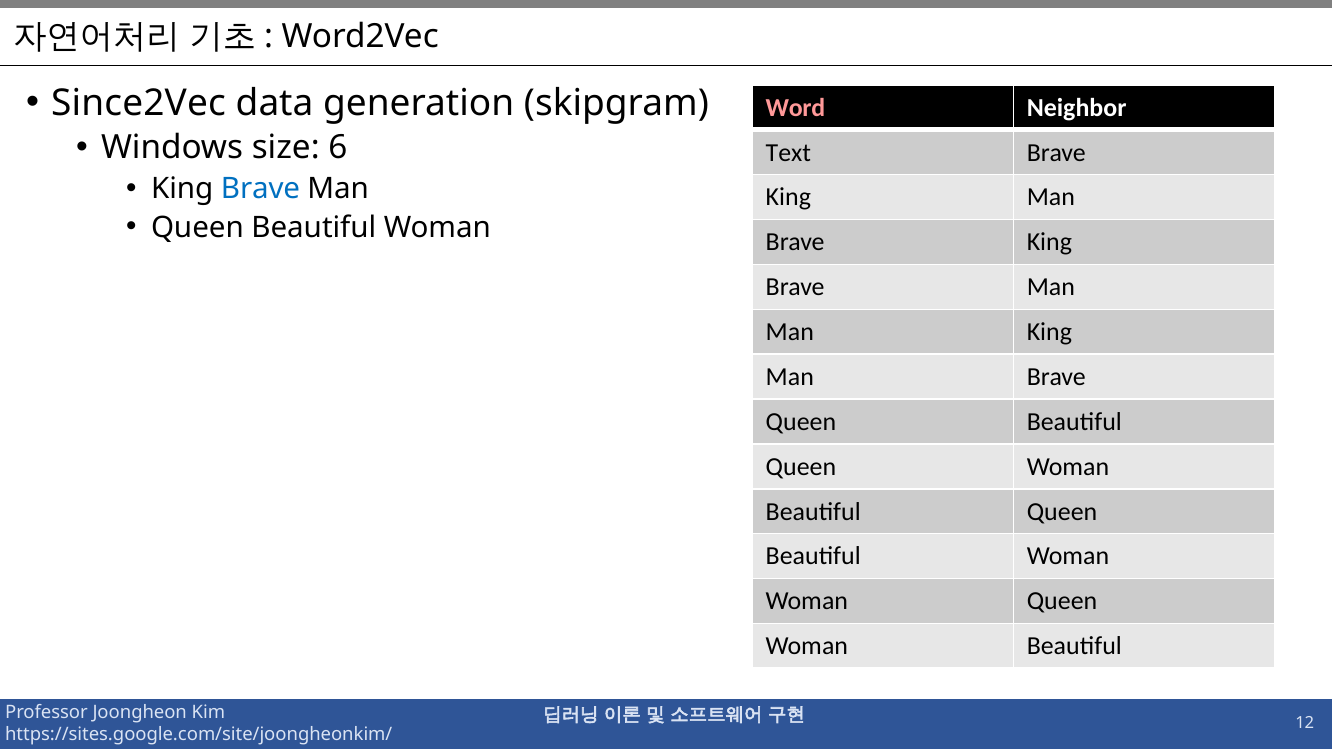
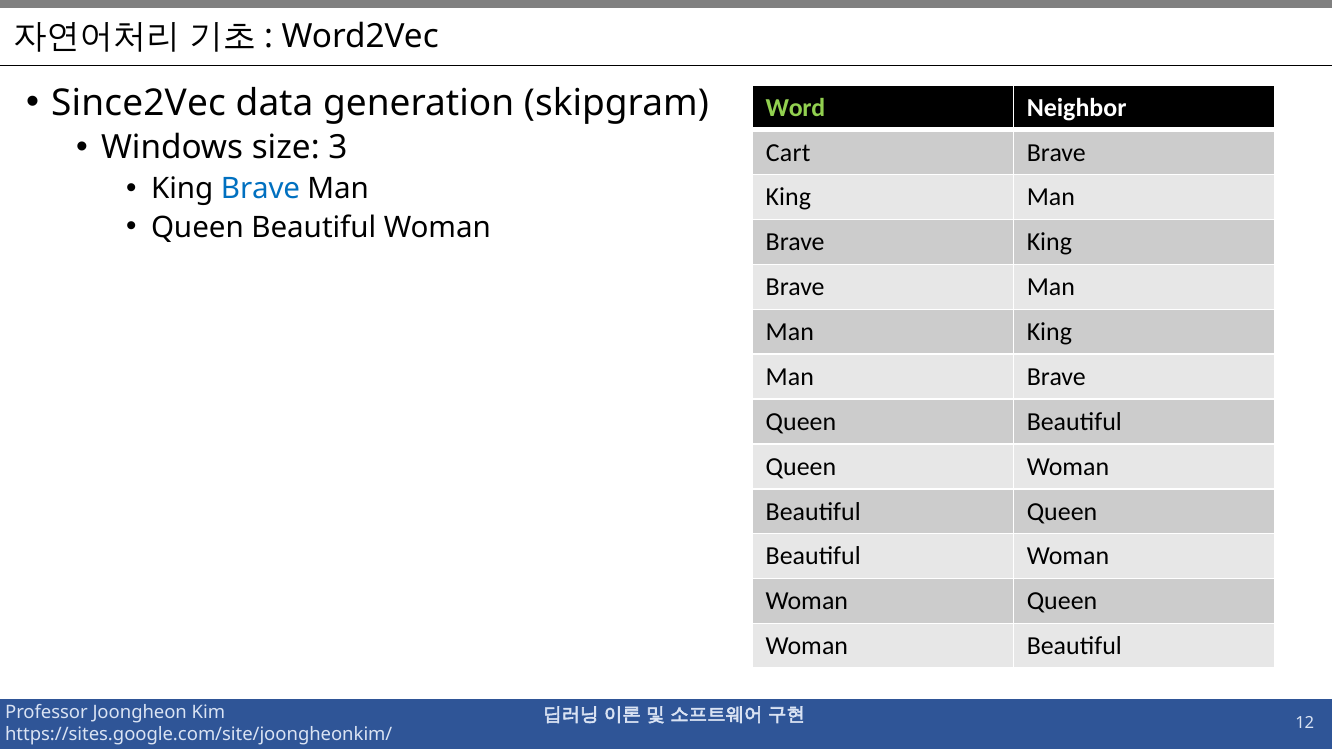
Word colour: pink -> light green (795, 108)
6: 6 -> 3 (338, 148)
Text: Text -> Cart (788, 153)
